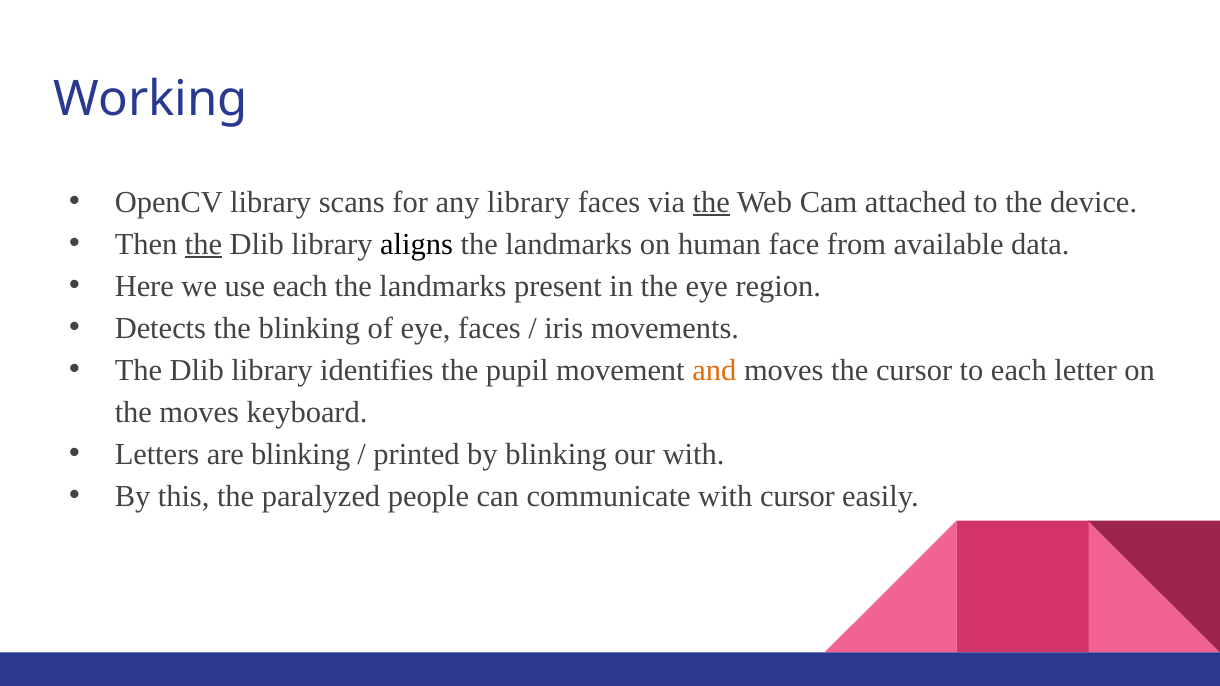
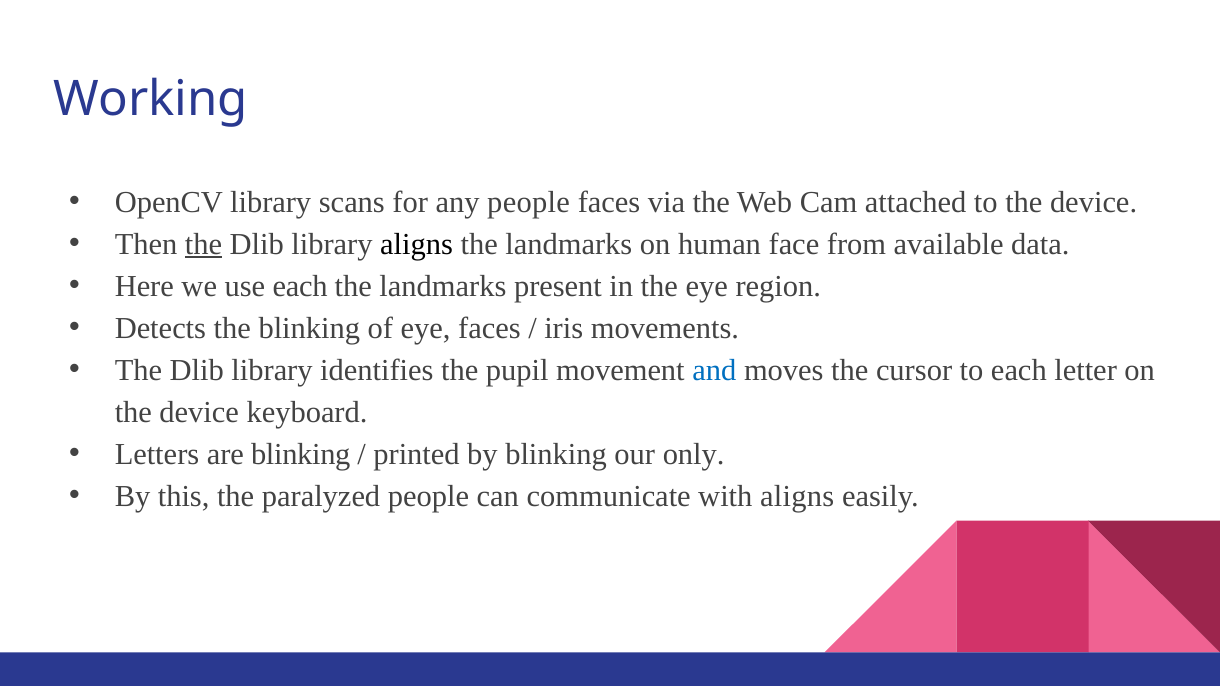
any library: library -> people (529, 202)
the underline: present -> none (711, 202)
and colour: orange -> blue (714, 370)
moves: moves -> device (199, 413)
our with: with -> only (694, 455)
with cursor: cursor -> aligns (797, 497)
